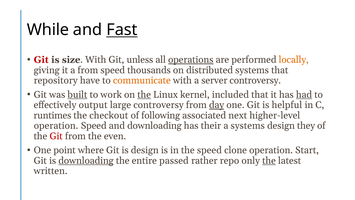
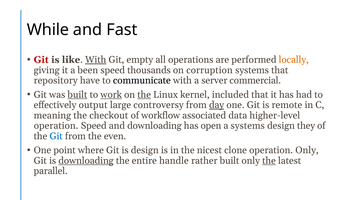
Fast underline: present -> none (122, 30)
size: size -> like (71, 60)
With underline: none -> present (96, 60)
unless: unless -> empty (140, 60)
operations underline: present -> none (191, 60)
a from: from -> been (88, 70)
distributed: distributed -> corruption (209, 70)
communicate colour: orange -> black (142, 80)
server controversy: controversy -> commercial (255, 80)
work underline: none -> present (111, 94)
had underline: present -> none (304, 94)
helpful: helpful -> remote (287, 105)
runtimes: runtimes -> meaning (52, 115)
following: following -> workflow (161, 115)
next: next -> data (238, 115)
their: their -> open (211, 126)
Git colour: red -> blue (56, 136)
the speed: speed -> nicest (209, 150)
operation Start: Start -> Only (307, 150)
passed: passed -> handle (174, 160)
rather repo: repo -> built (230, 160)
written: written -> parallel (51, 171)
